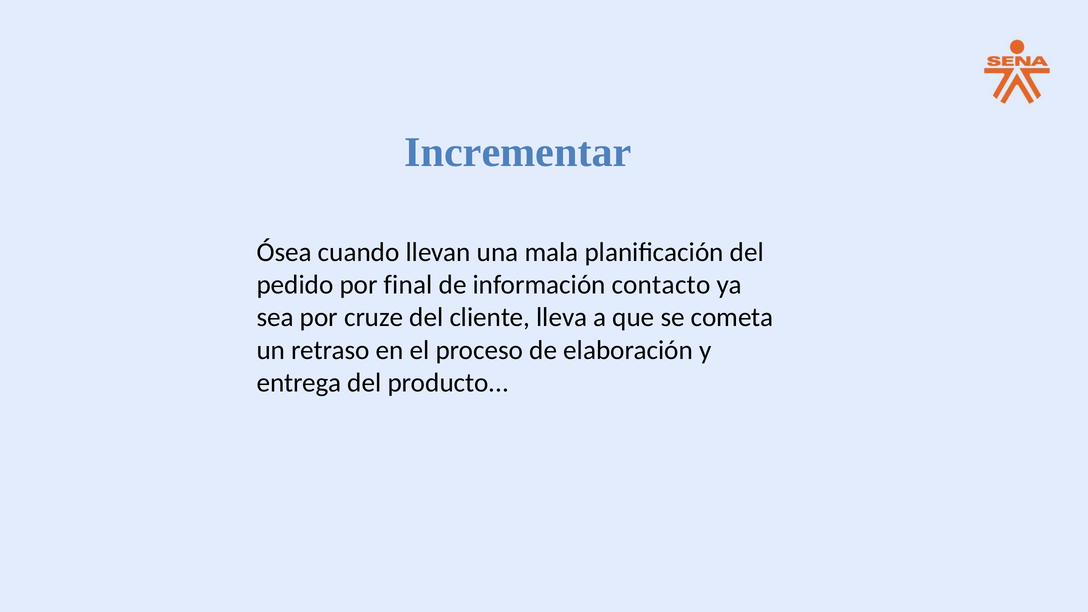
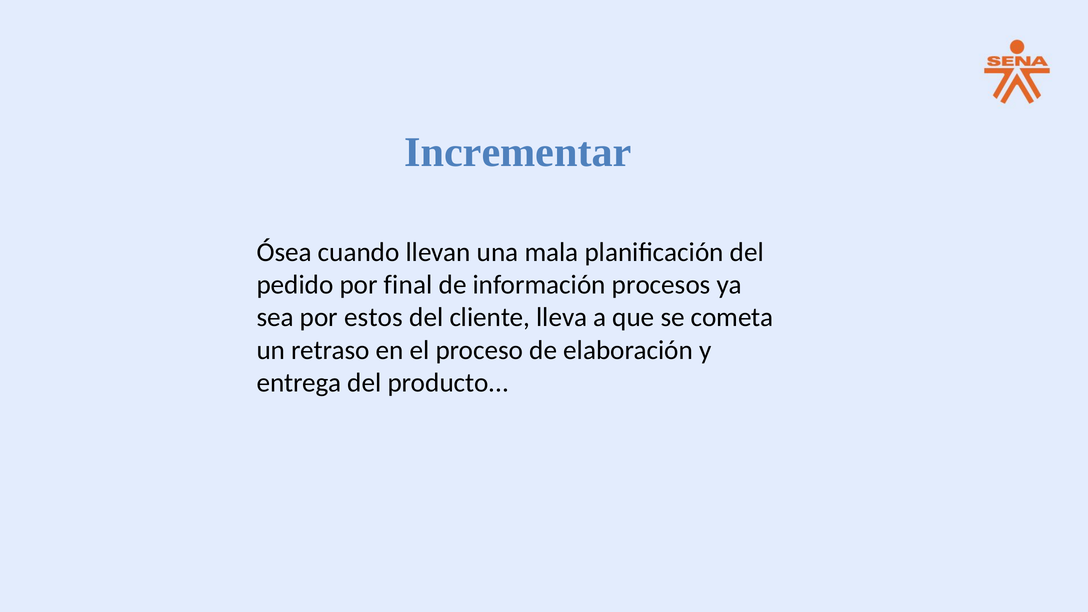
contacto: contacto -> procesos (661, 285)
cruze: cruze -> estos (374, 318)
